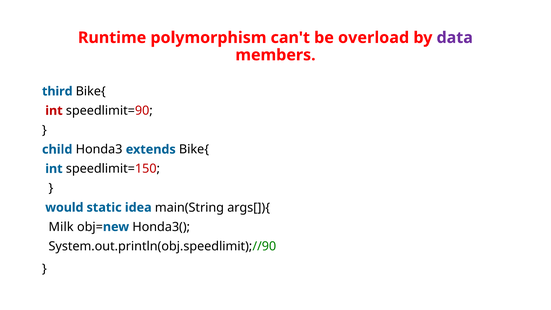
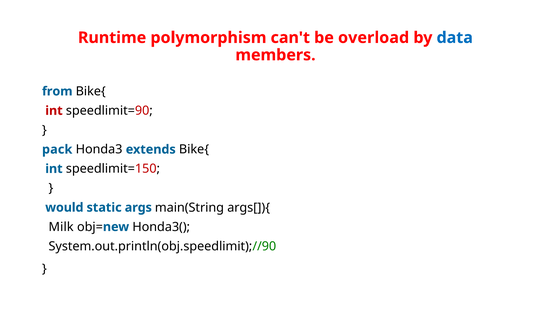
data colour: purple -> blue (455, 38)
third: third -> from (57, 91)
child: child -> pack (57, 149)
idea: idea -> args (138, 207)
